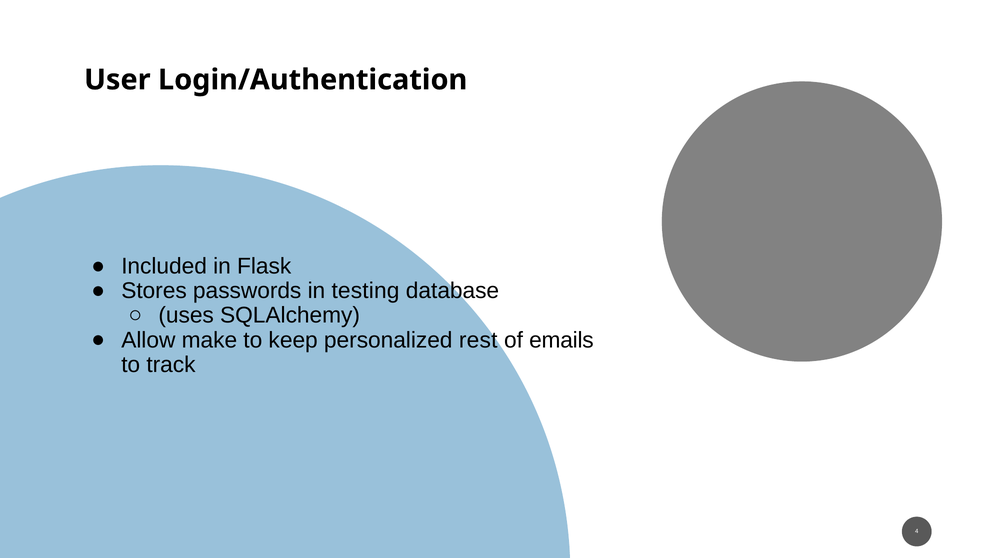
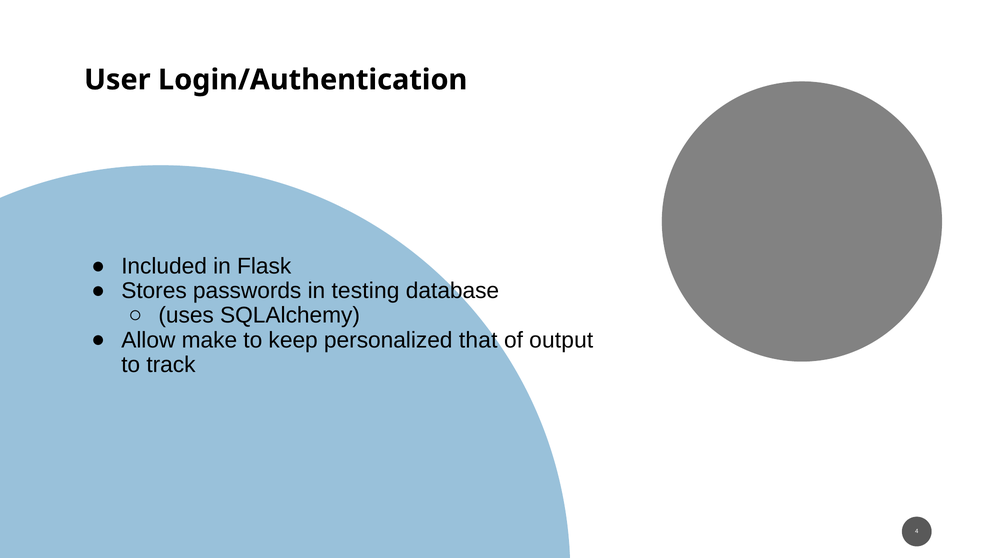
rest: rest -> that (478, 340)
emails: emails -> output (561, 340)
